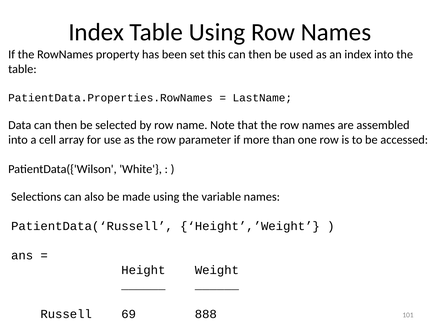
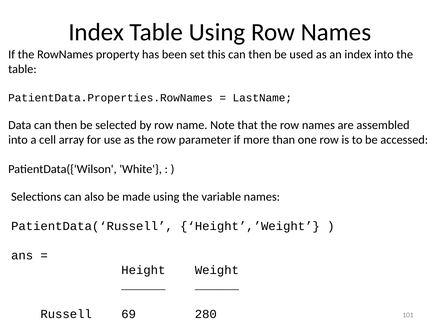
888: 888 -> 280 (206, 314)
